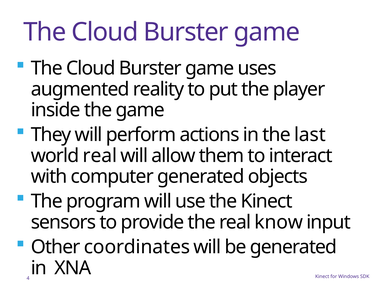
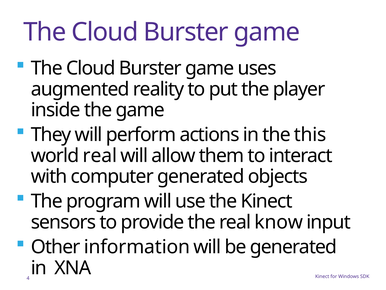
last: last -> this (310, 135)
coordinates: coordinates -> information (137, 247)
